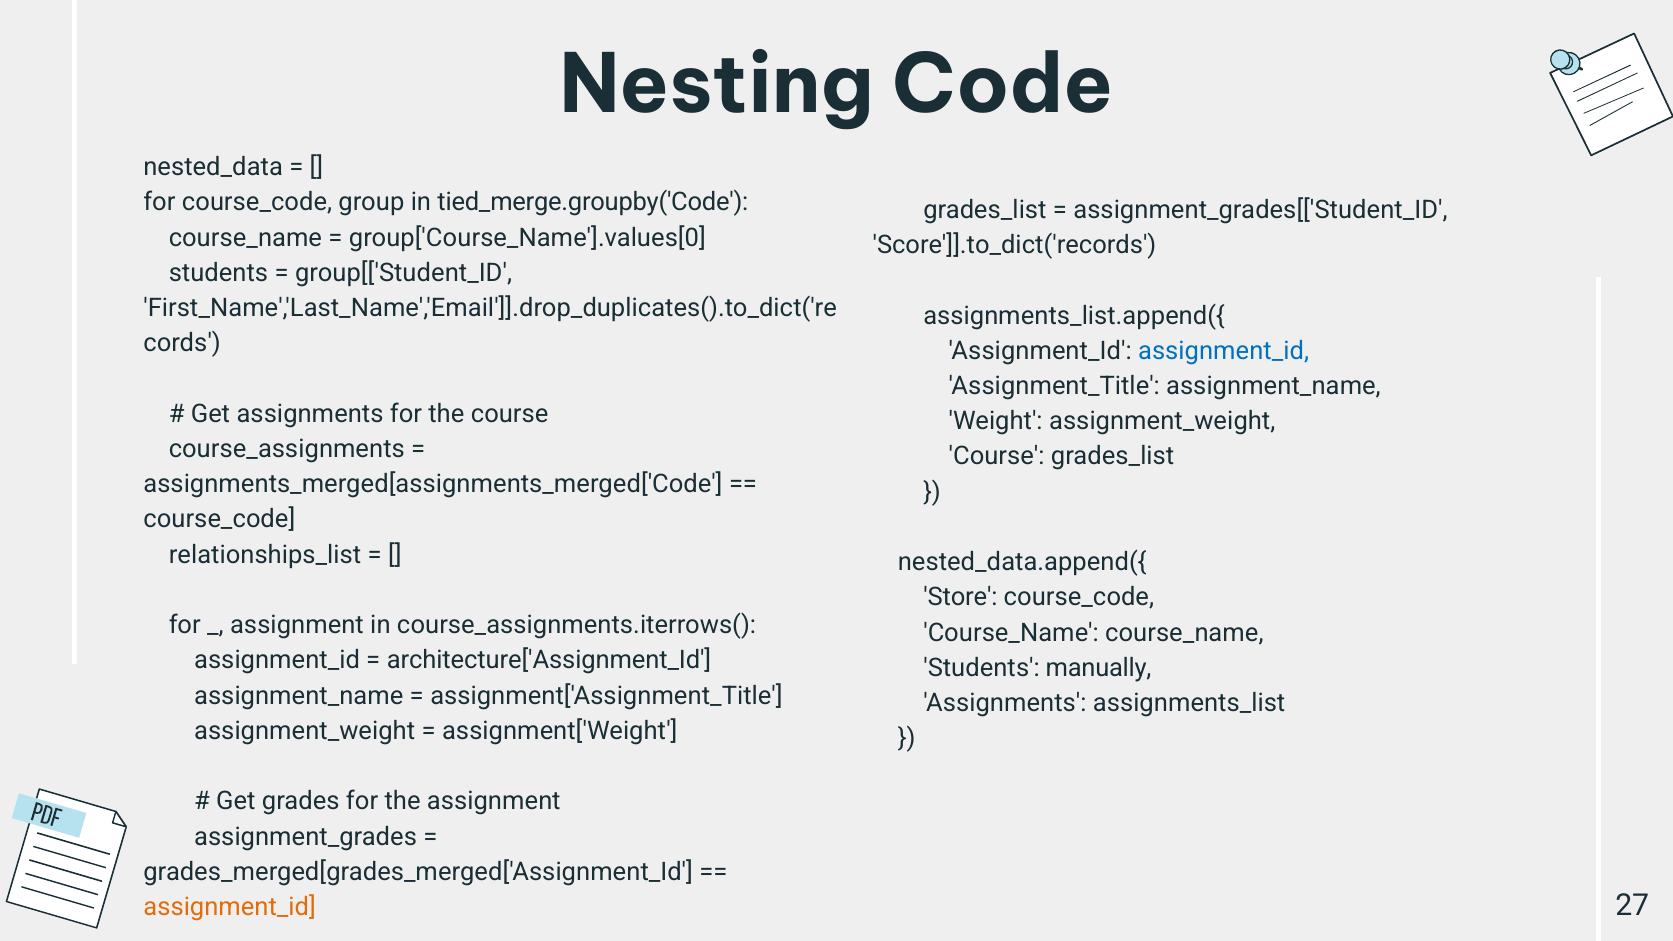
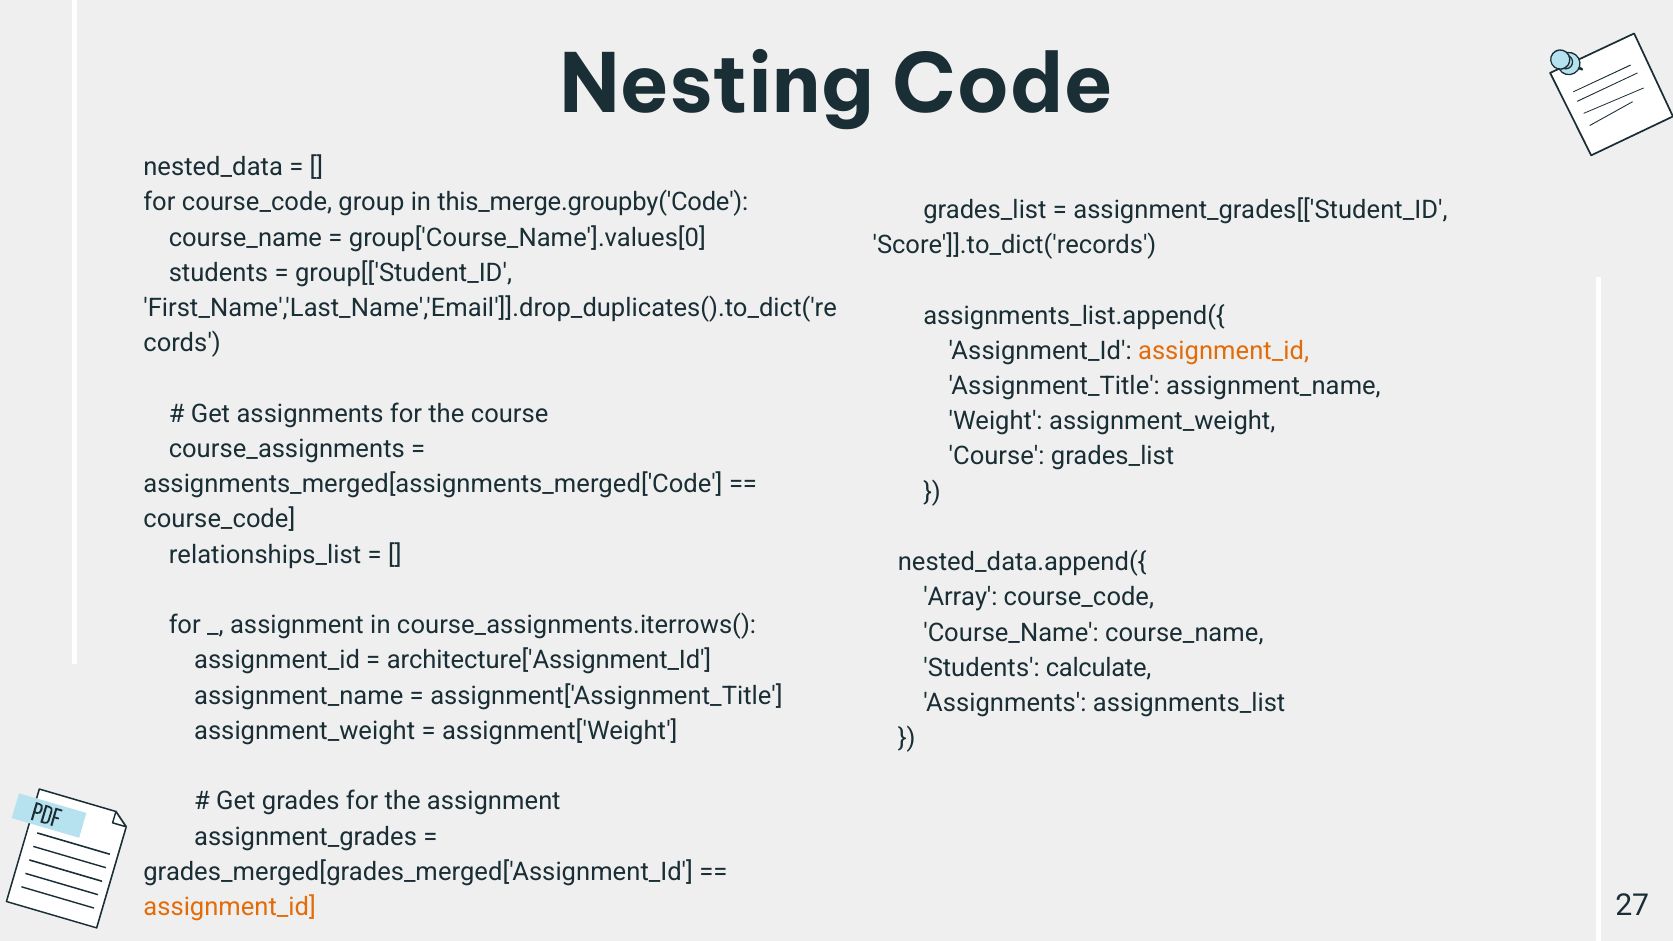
tied_merge.groupby('Code: tied_merge.groupby('Code -> this_merge.groupby('Code (593, 202)
assignment_id colour: blue -> orange (1224, 351)
Store: Store -> Array (960, 598)
manually: manually -> calculate (1099, 668)
